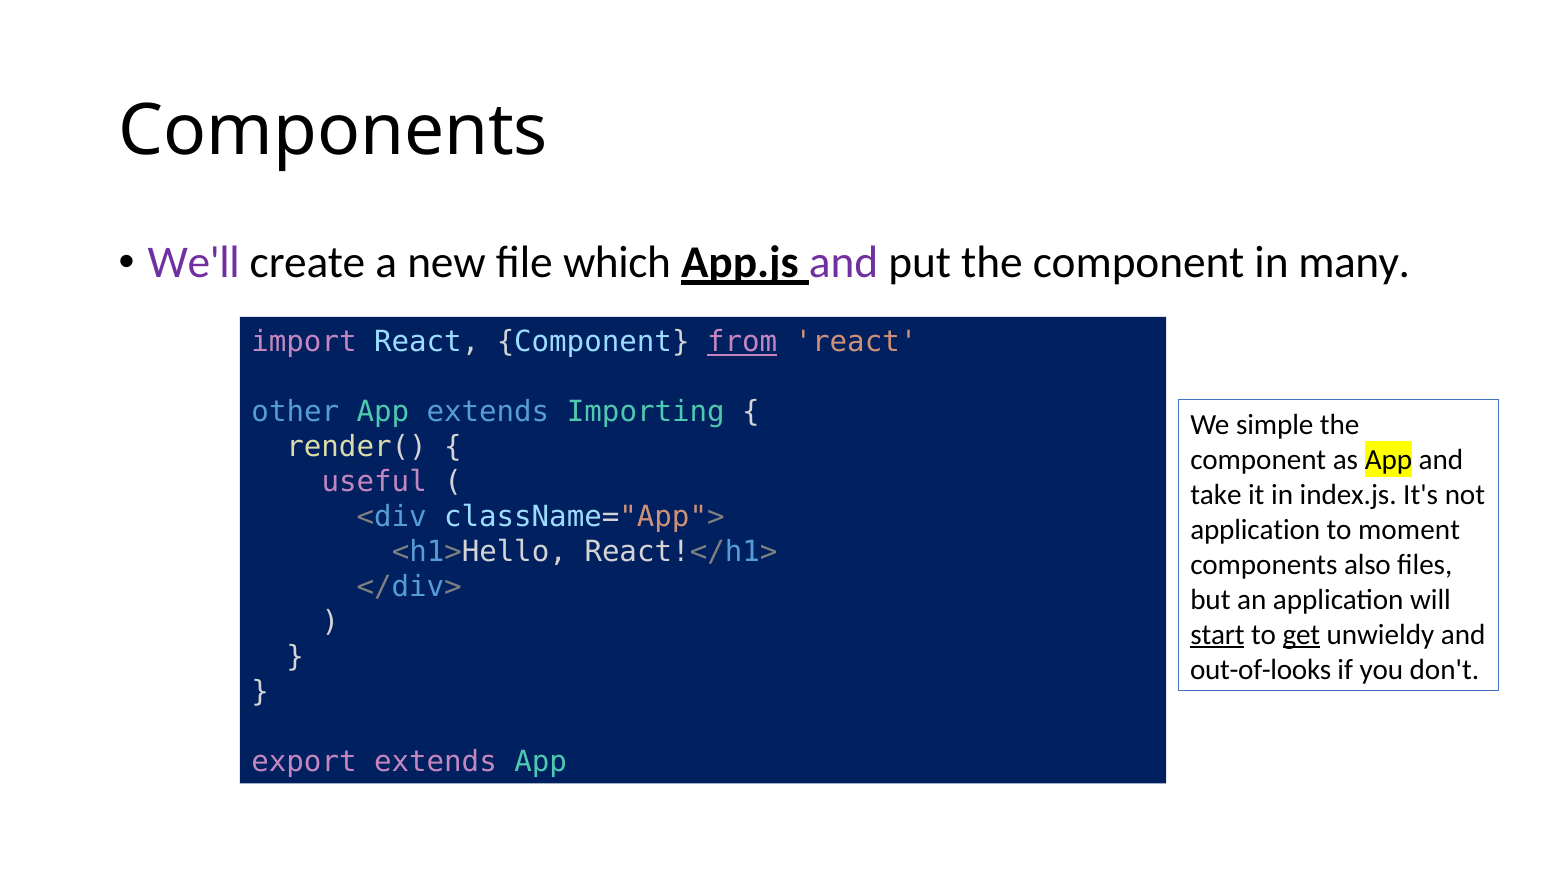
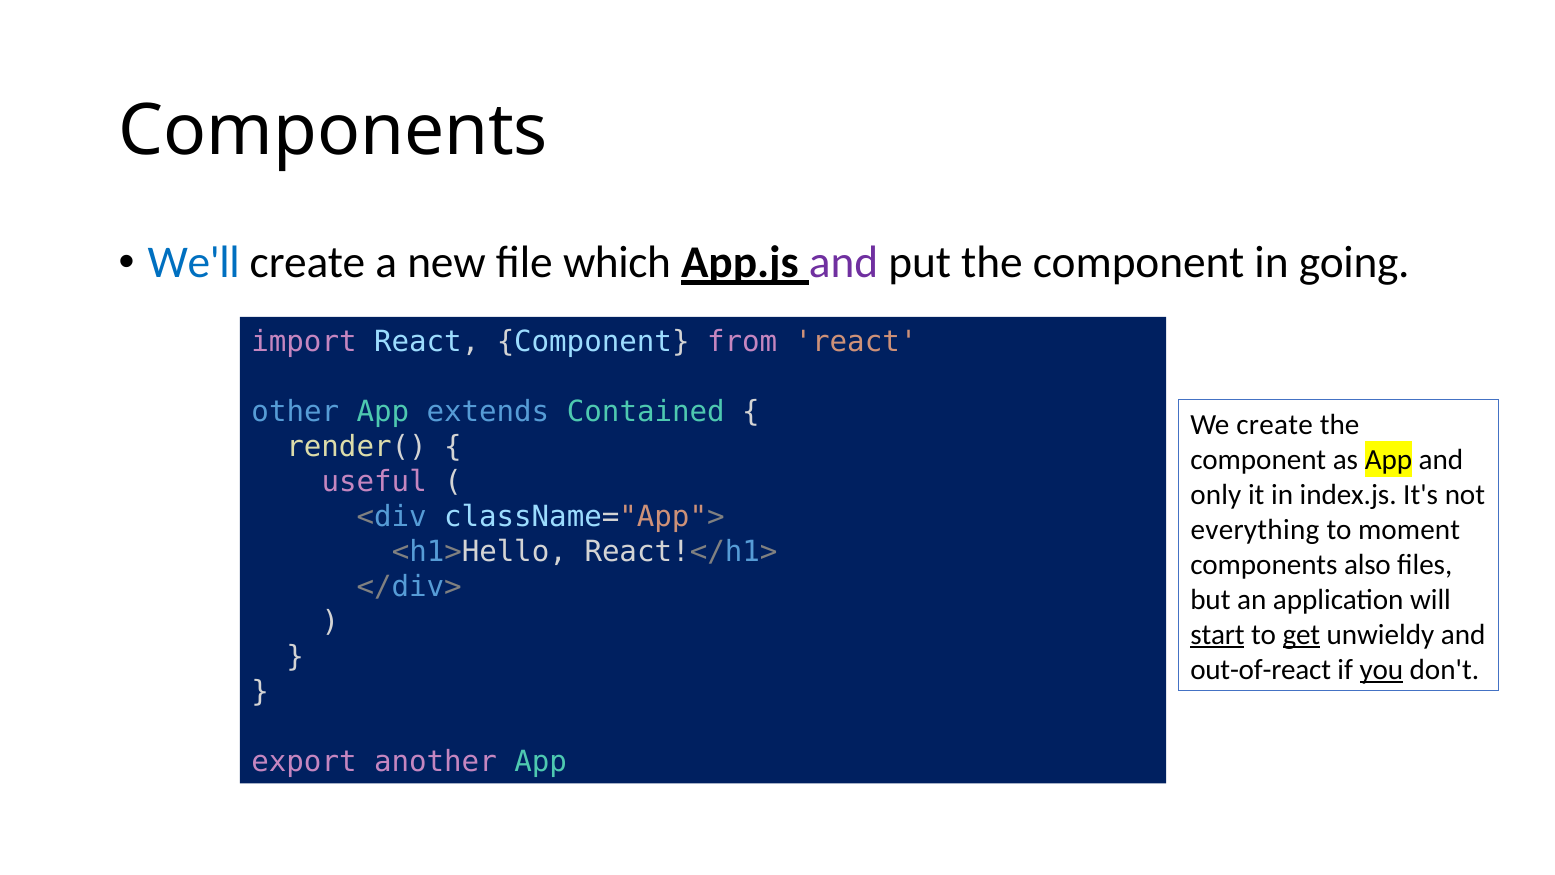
We'll colour: purple -> blue (194, 263)
many: many -> going (1354, 263)
from underline: present -> none (742, 342)
Importing: Importing -> Contained (646, 412)
We simple: simple -> create (1275, 424)
take: take -> only (1216, 494)
application: application -> everything (1255, 529)
out-of-looks: out-of-looks -> out-of-react (1261, 669)
you underline: none -> present (1381, 669)
export extends: extends -> another (435, 762)
